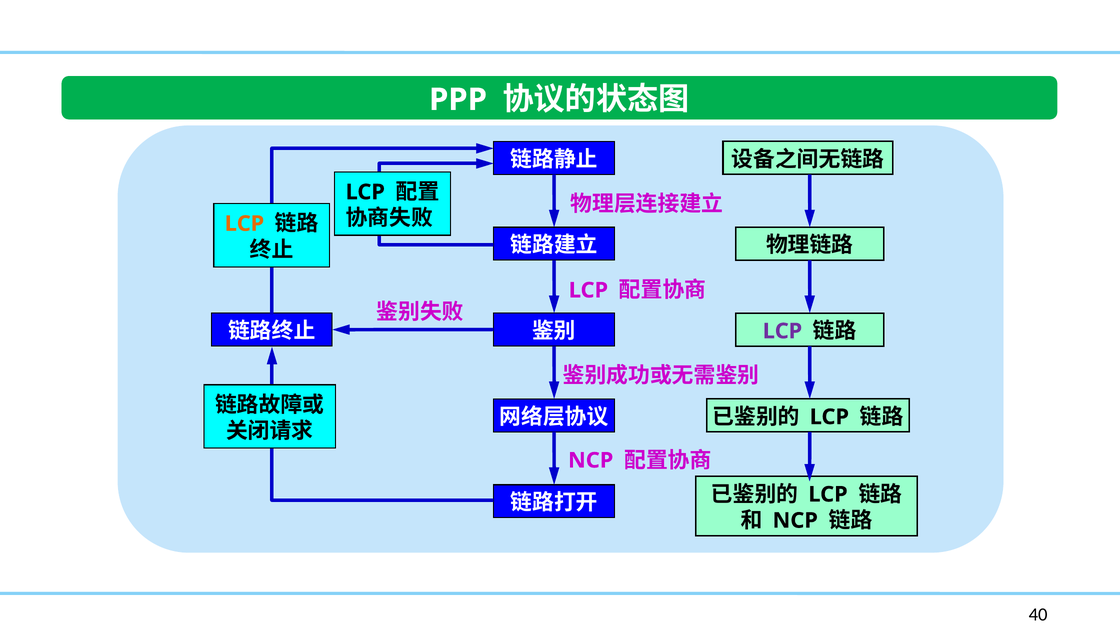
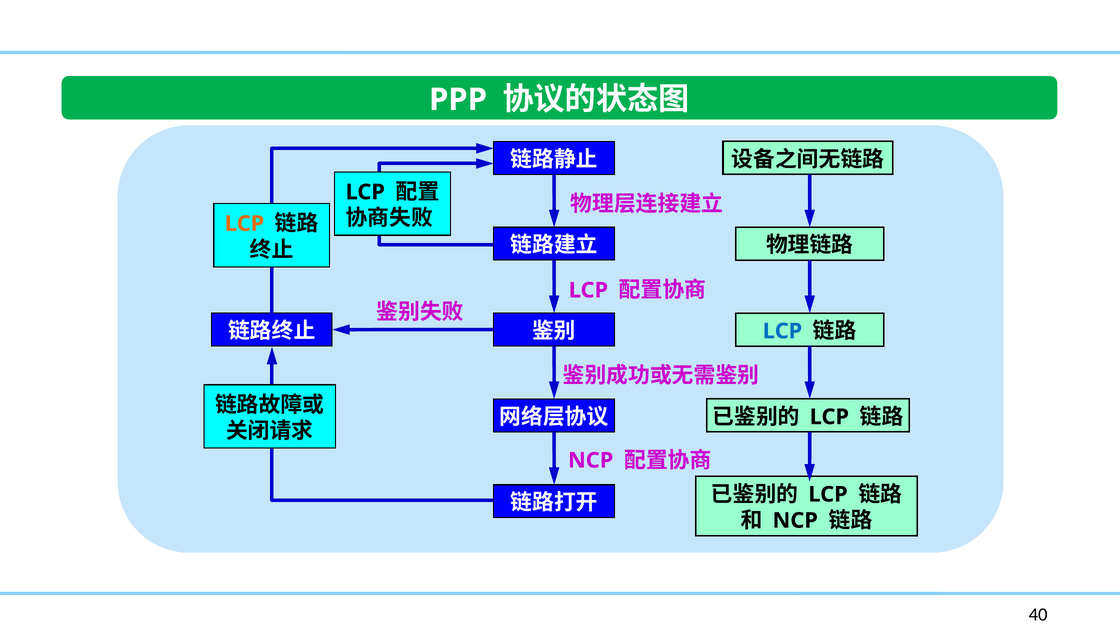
LCP colour: purple -> blue (782, 331)
